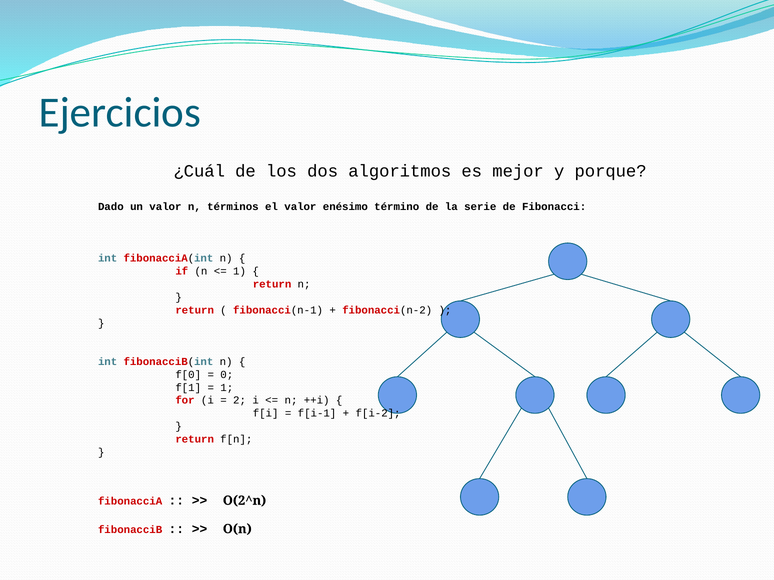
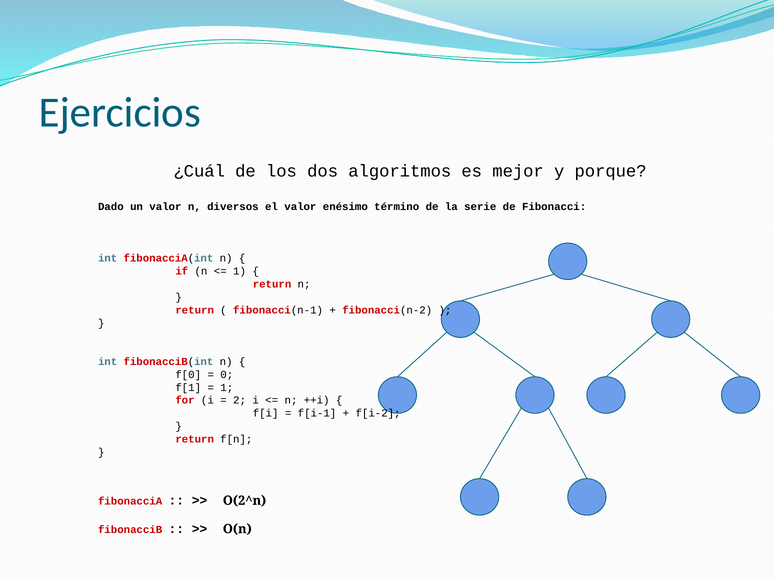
términos: términos -> diversos (233, 207)
